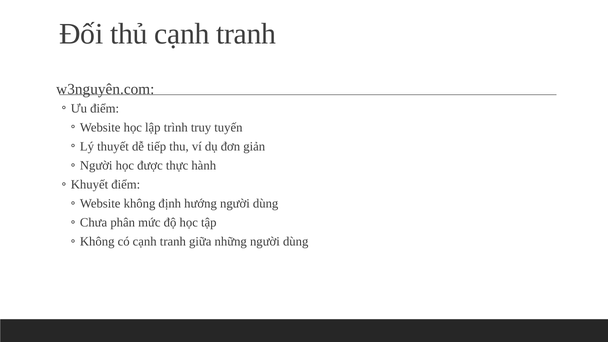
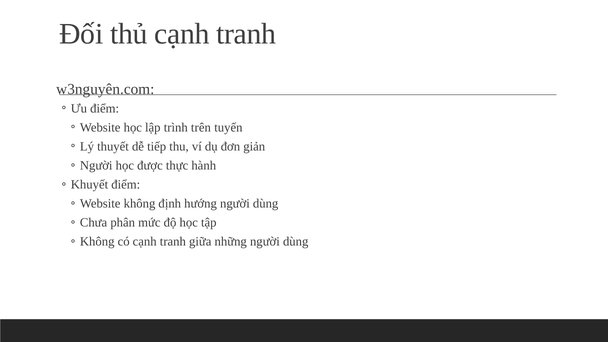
truy: truy -> trên (201, 128)
